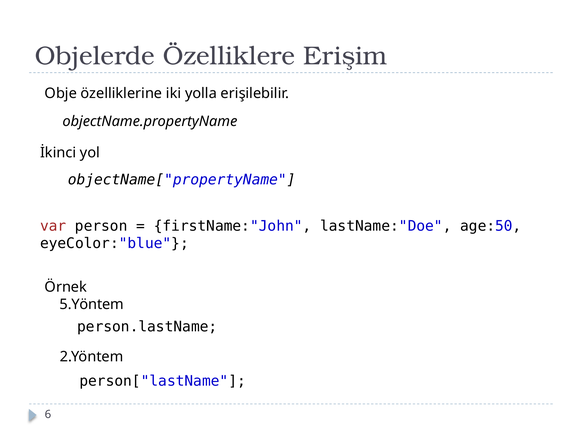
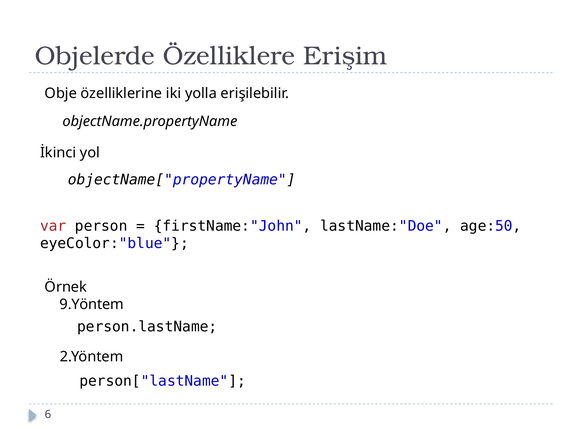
5.Yöntem: 5.Yöntem -> 9.Yöntem (92, 305)
